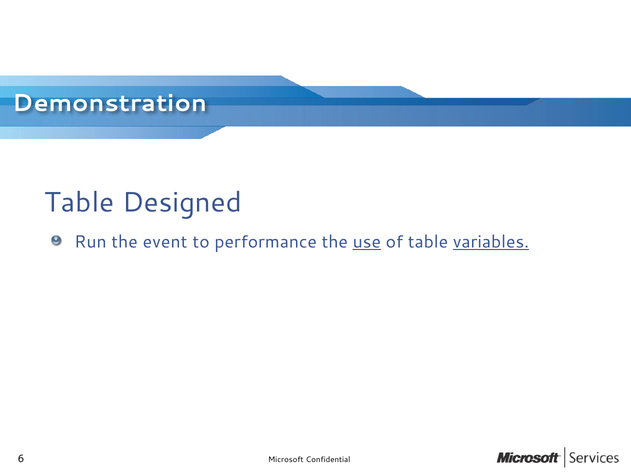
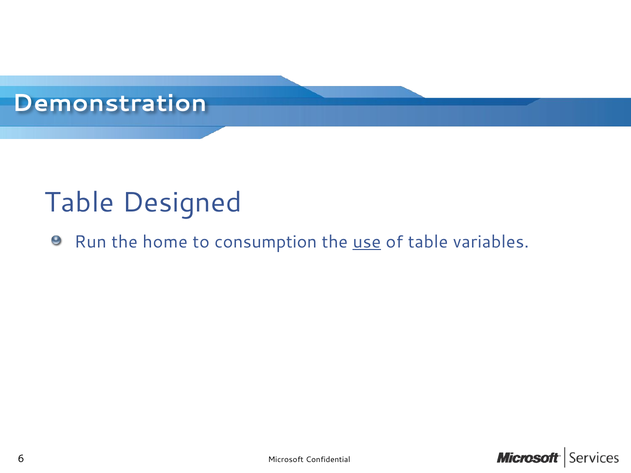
event: event -> home (165, 242)
performance: performance -> consumption (266, 242)
variables underline: present -> none (491, 242)
